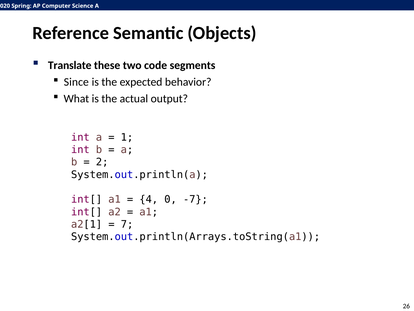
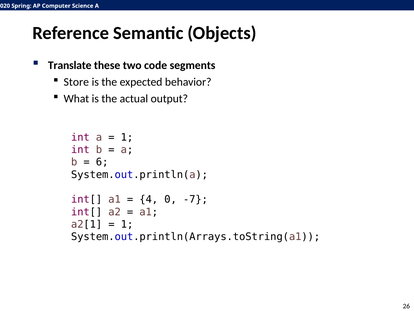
Since: Since -> Store (76, 82)
2: 2 -> 6 (102, 162)
7: 7 -> 1 (127, 224)
